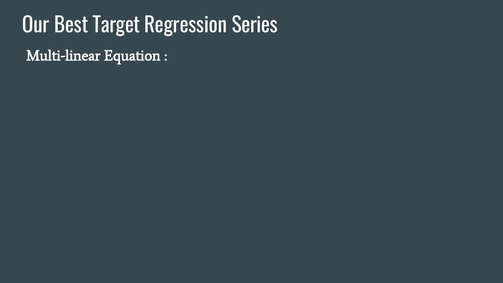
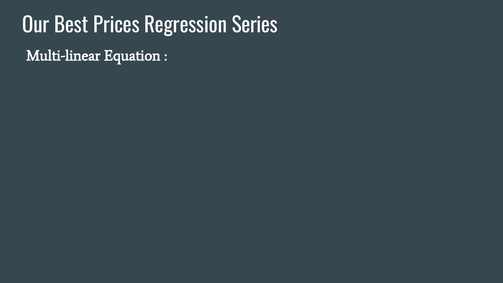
Target: Target -> Prices (116, 26)
